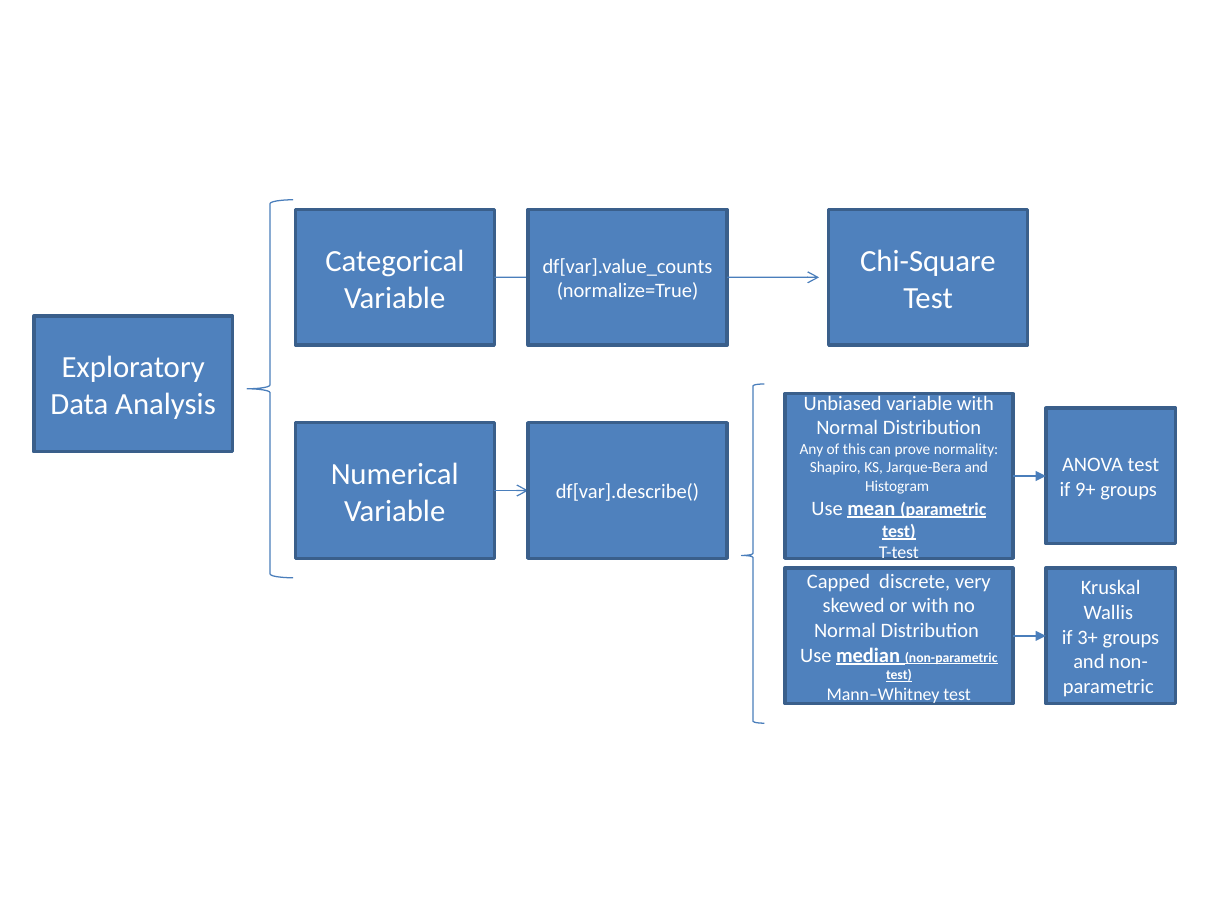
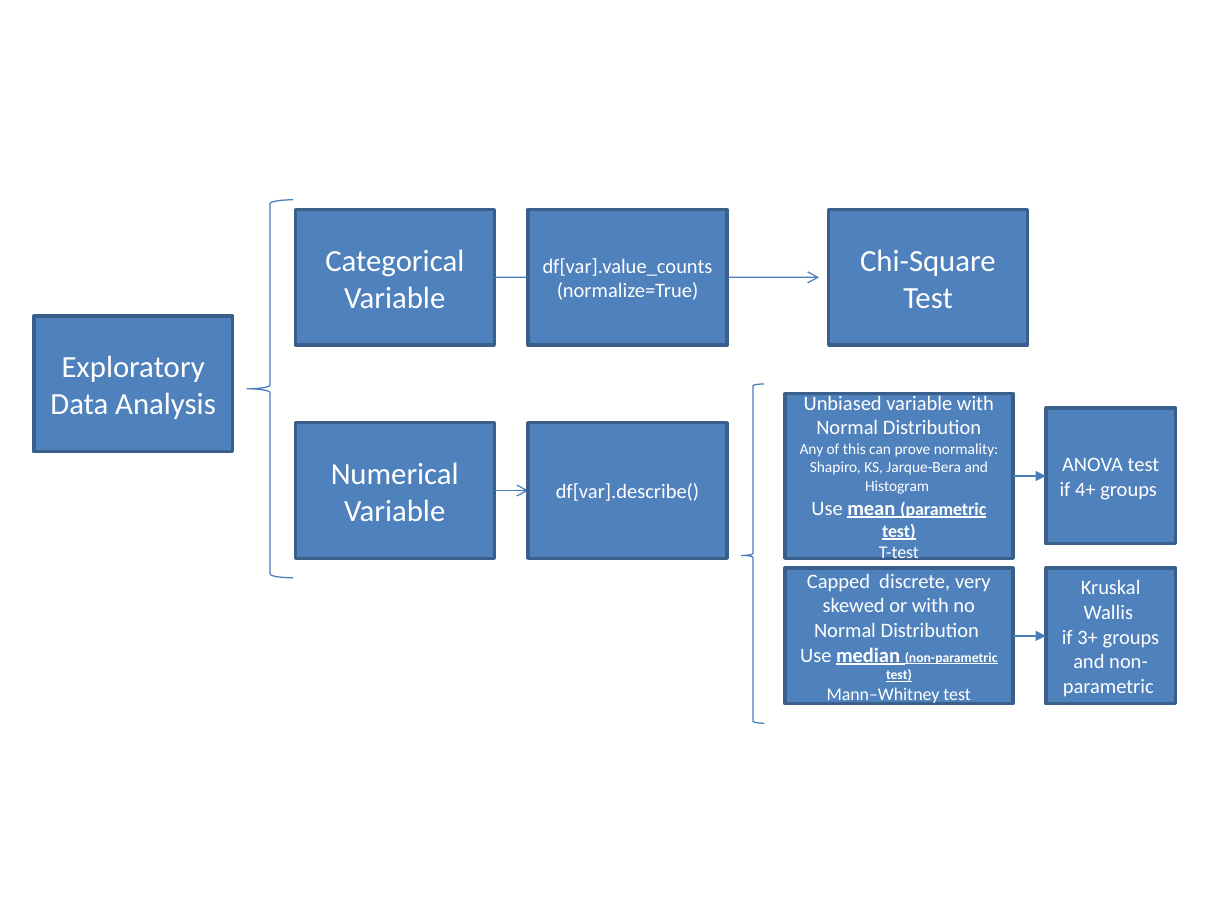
9+: 9+ -> 4+ (1085, 490)
